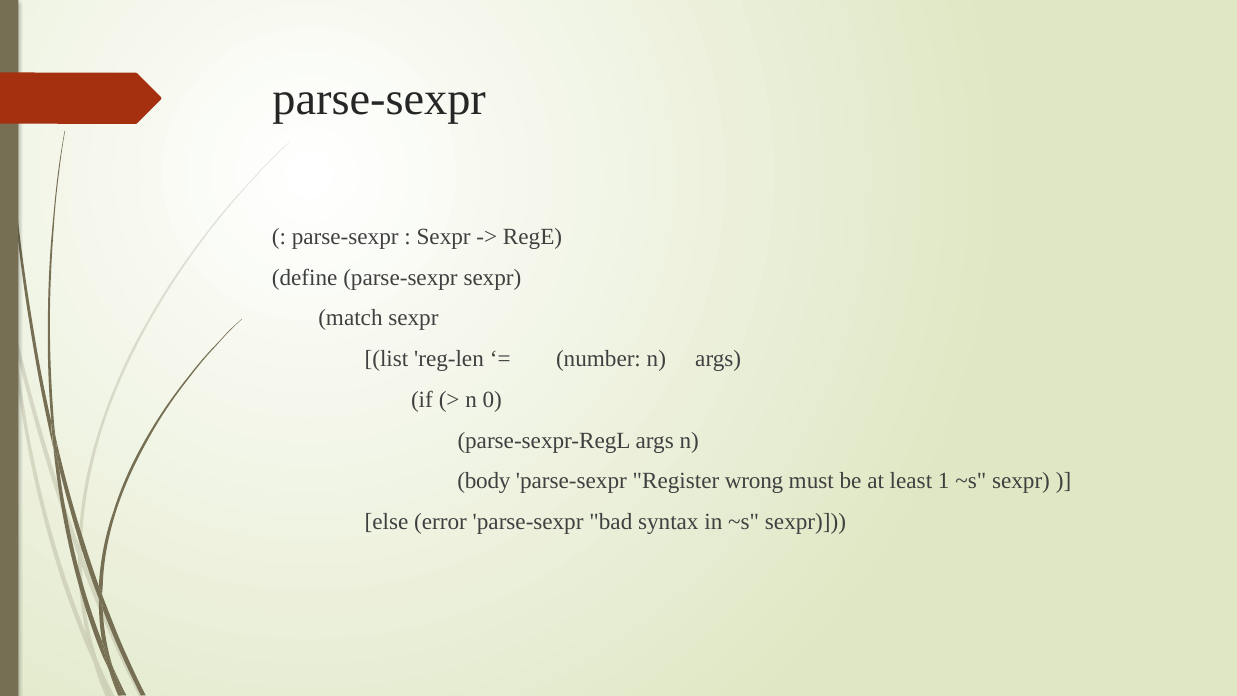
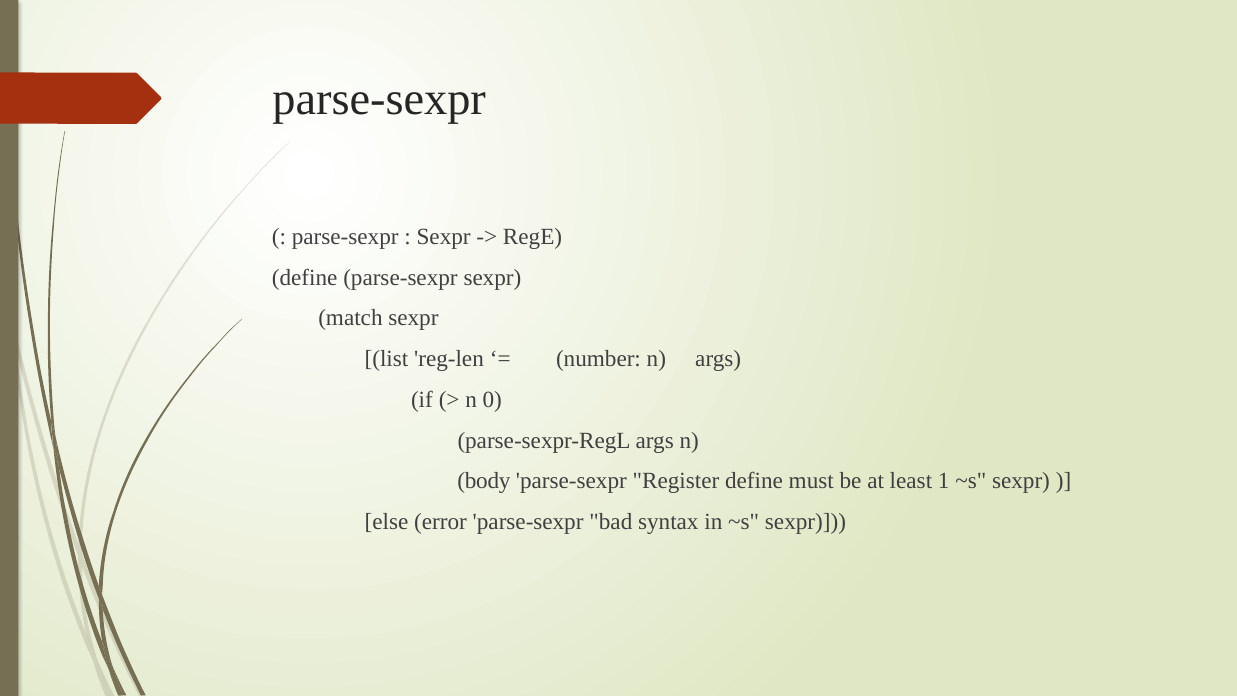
Register wrong: wrong -> define (754, 481)
